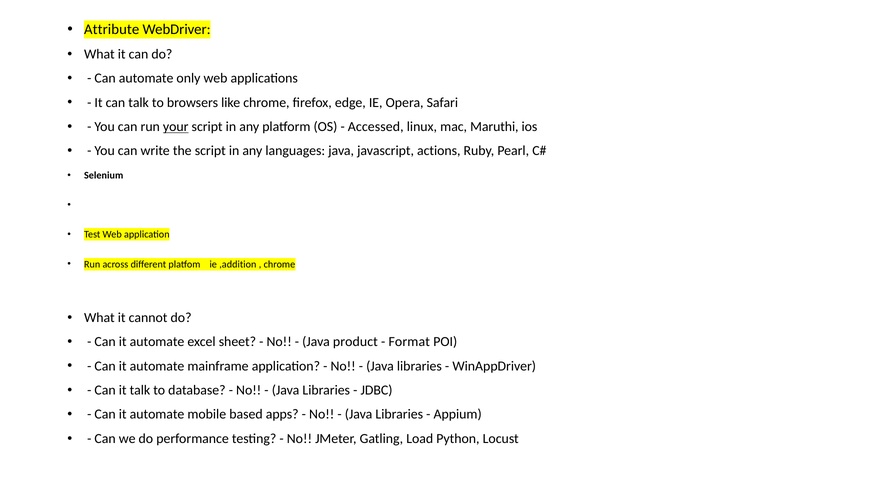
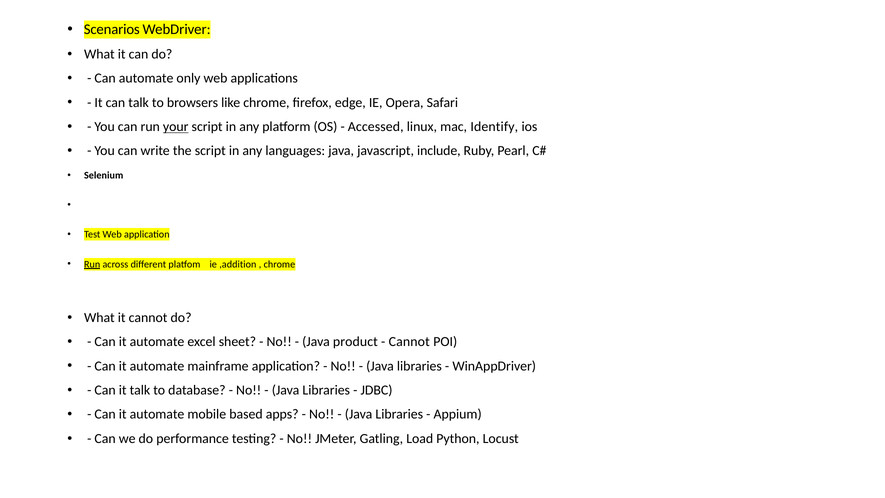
Attribute: Attribute -> Scenarios (112, 29)
Maruthi: Maruthi -> Identify (494, 127)
actions: actions -> include (439, 151)
Run underline: none -> present (92, 264)
Format: Format -> Cannot (409, 342)
